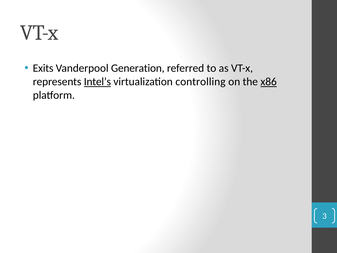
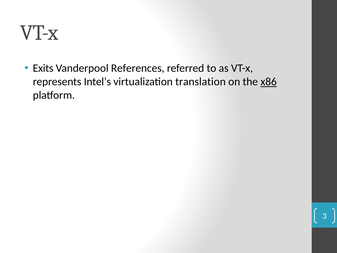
Generation: Generation -> References (138, 68)
Intel’s underline: present -> none (97, 82)
controlling: controlling -> translation (200, 82)
